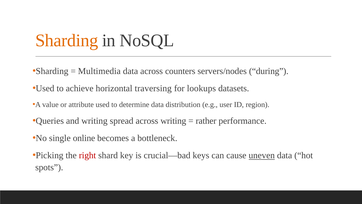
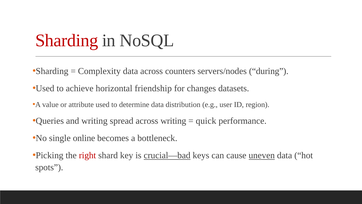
Sharding colour: orange -> red (67, 41)
Multimedia: Multimedia -> Complexity (99, 71)
traversing: traversing -> friendship (153, 88)
lookups: lookups -> changes (201, 88)
rather: rather -> quick (206, 121)
crucial—bad underline: none -> present (167, 155)
